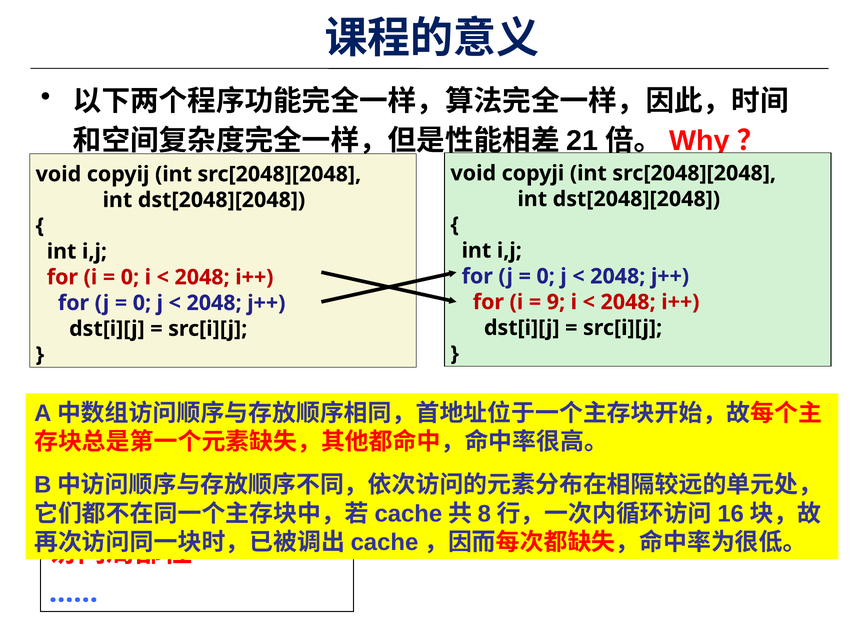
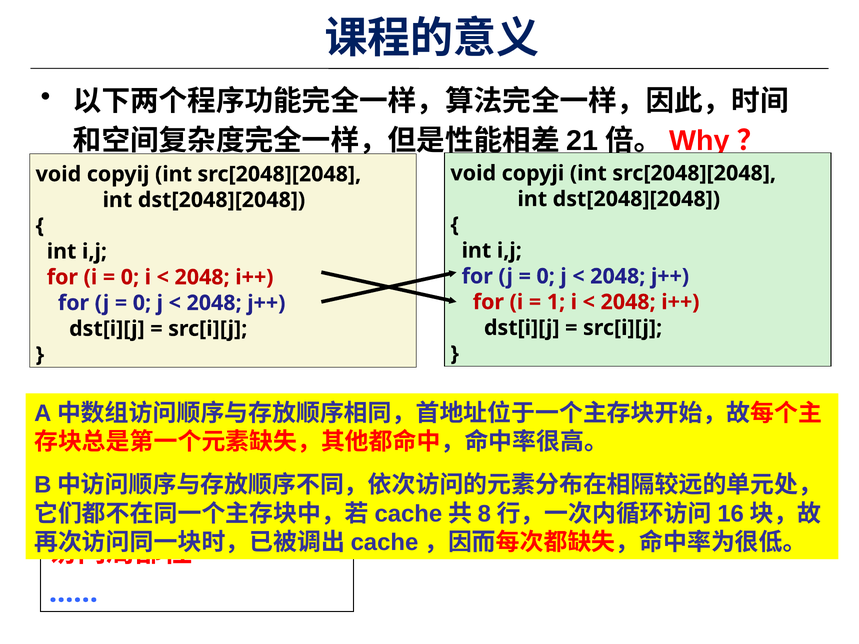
9: 9 -> 1 (556, 302)
